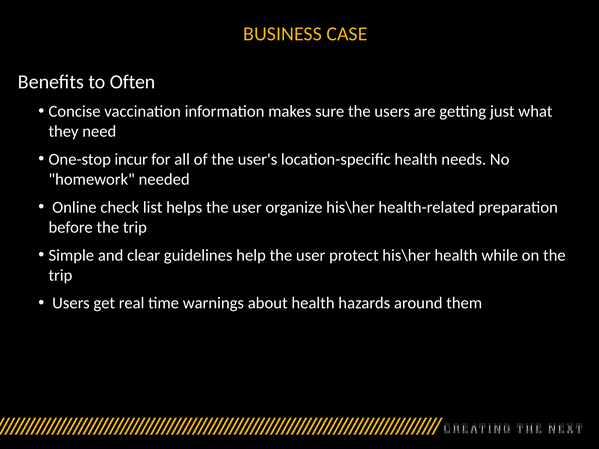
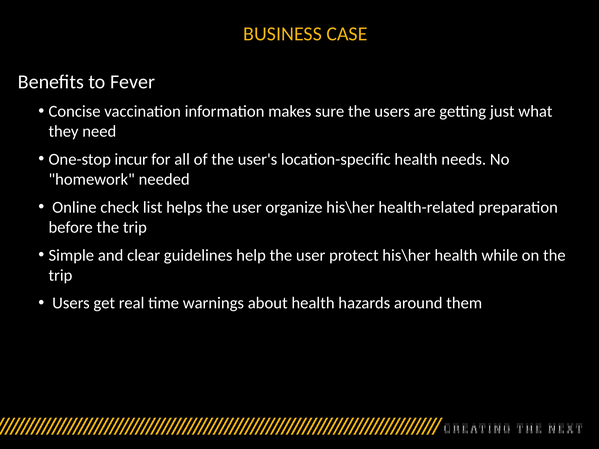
Often: Often -> Fever (133, 82)
